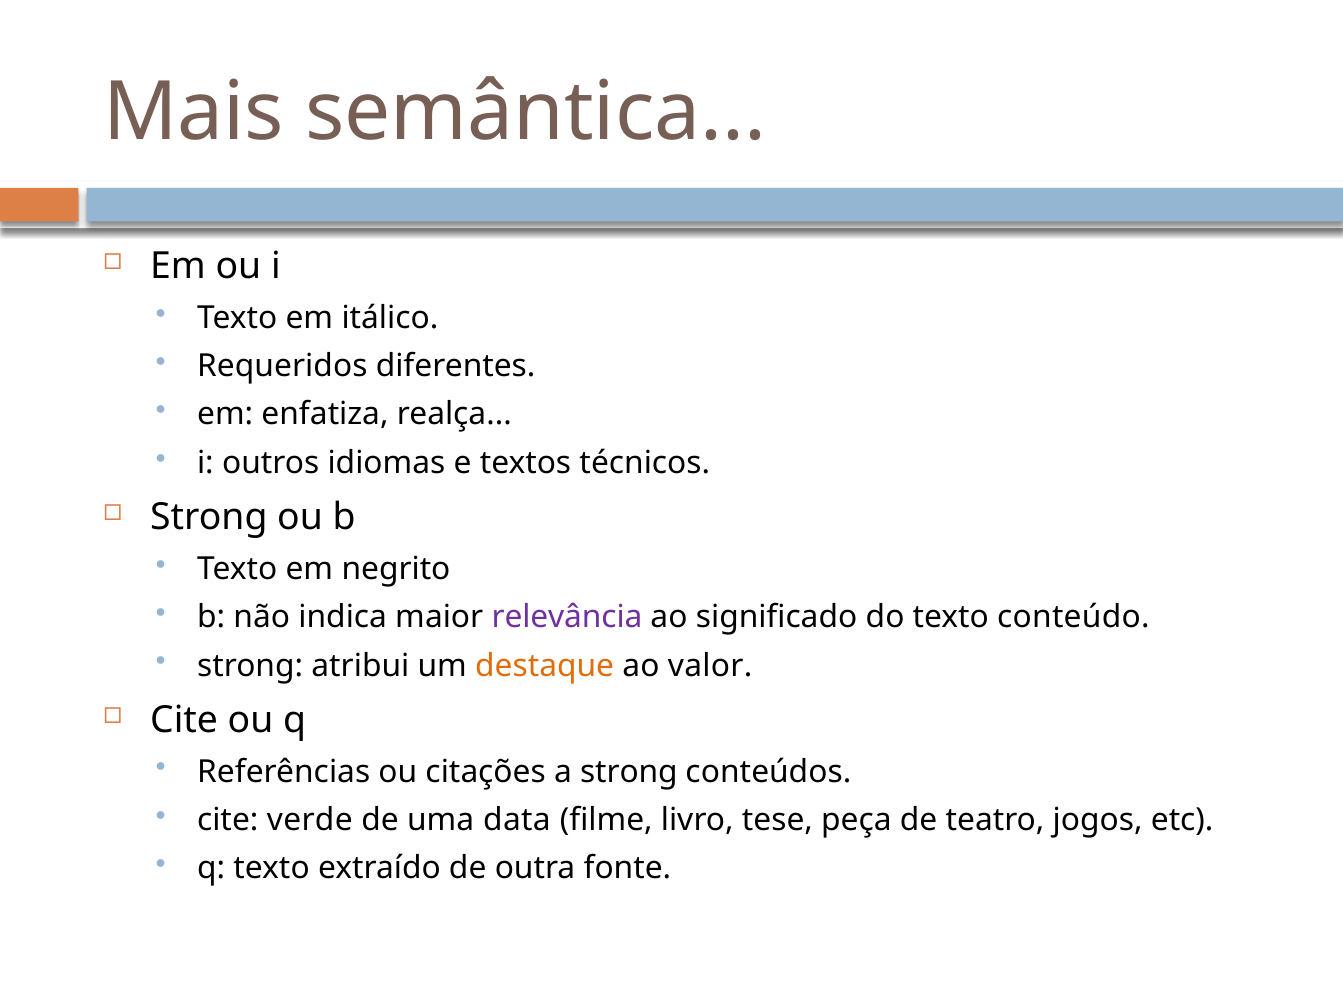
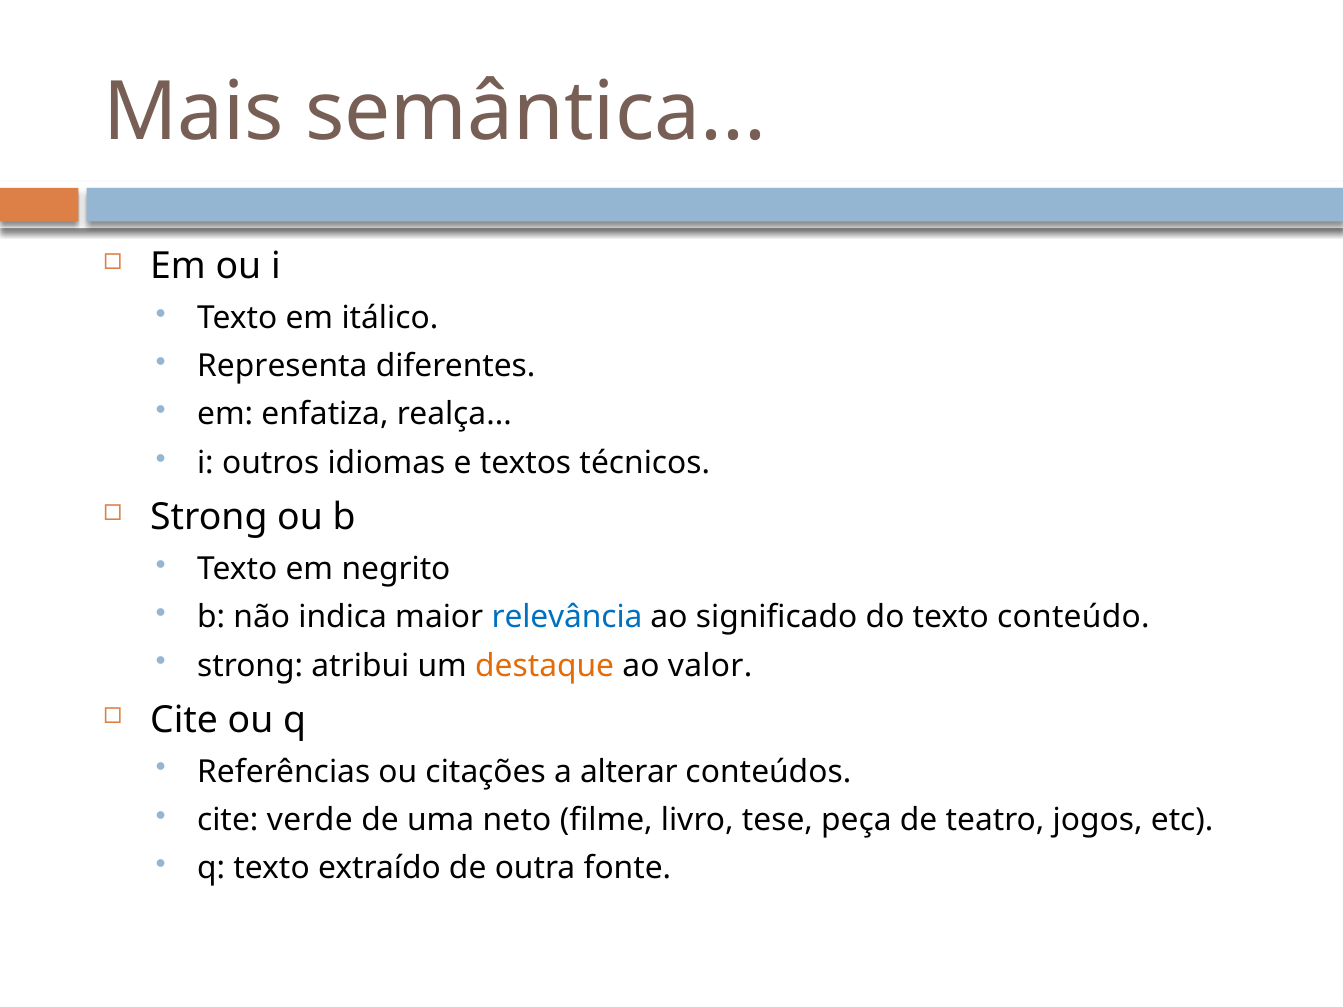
Requeridos: Requeridos -> Representa (282, 366)
relevância colour: purple -> blue (567, 617)
a strong: strong -> alterar (629, 772)
data: data -> neto (517, 820)
